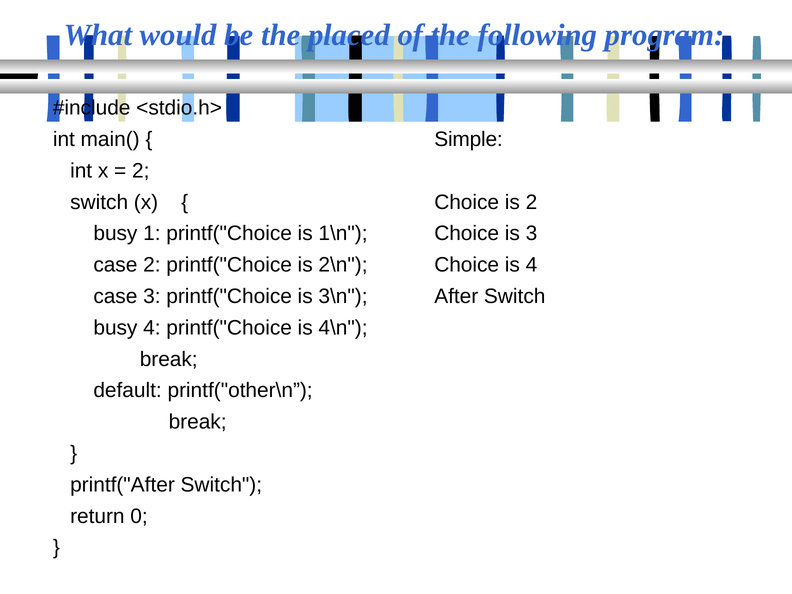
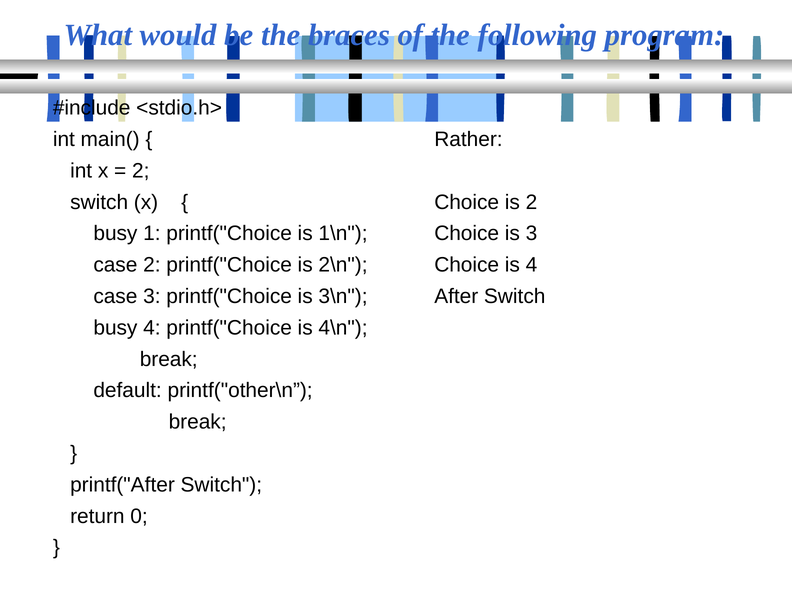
placed: placed -> braces (349, 35)
Simple: Simple -> Rather (468, 139)
